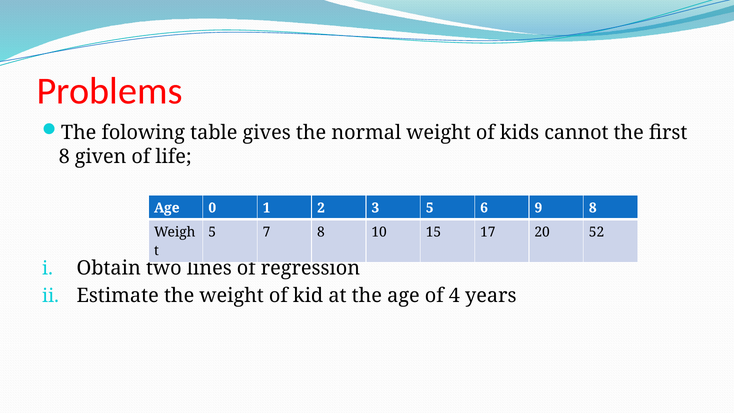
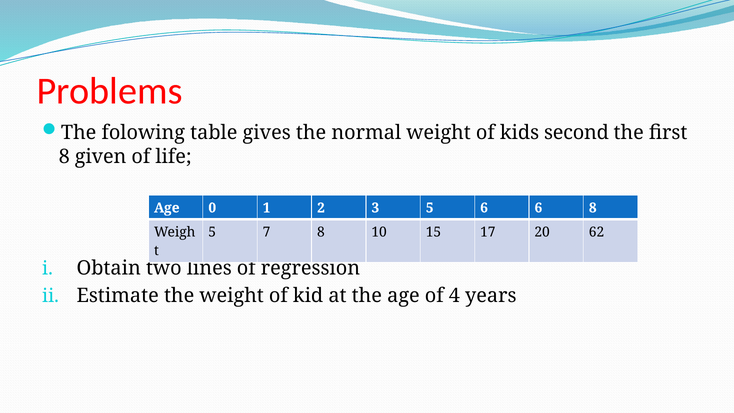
cannot: cannot -> second (576, 133)
6 9: 9 -> 6 (538, 208)
52: 52 -> 62 (597, 232)
